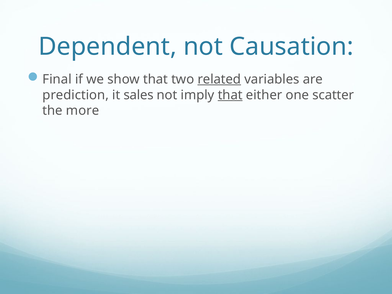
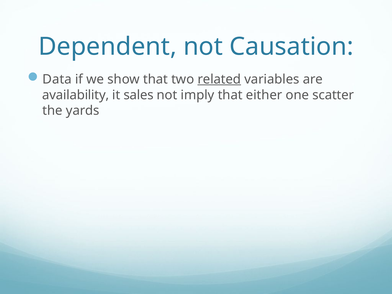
Final: Final -> Data (57, 79)
prediction: prediction -> availability (76, 95)
that underline: present -> none (230, 95)
more: more -> yards (83, 111)
